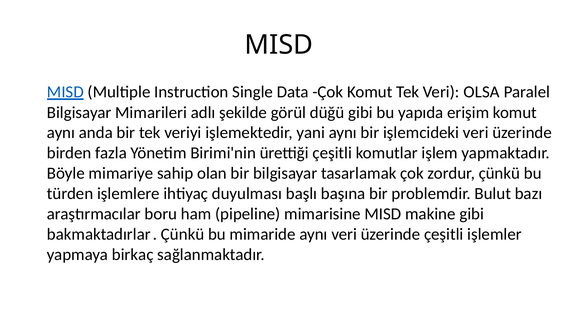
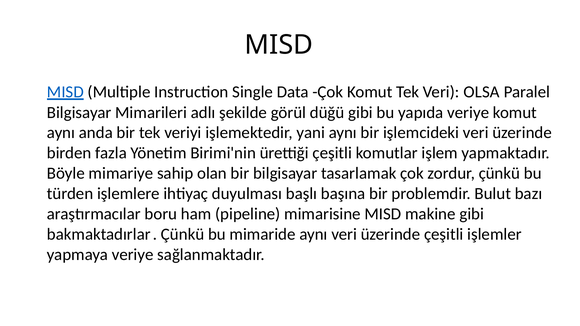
yapıda erişim: erişim -> veriye (468, 113)
yapmaya birkaç: birkaç -> veriye (133, 255)
